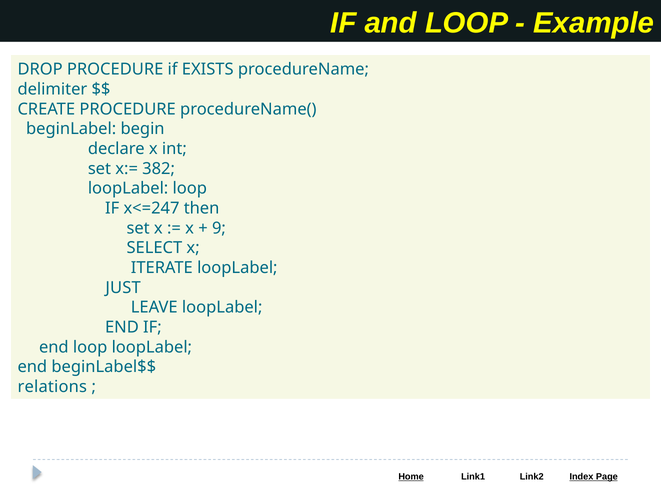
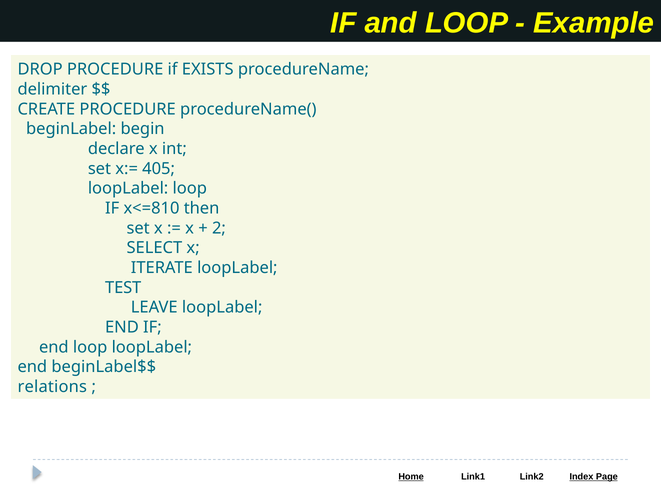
382: 382 -> 405 (159, 169)
x<=247: x<=247 -> x<=810 (151, 208)
9: 9 -> 2 (219, 228)
JUST: JUST -> TEST (123, 288)
